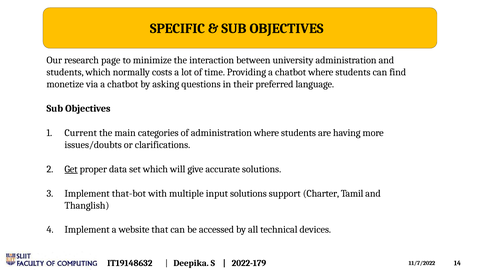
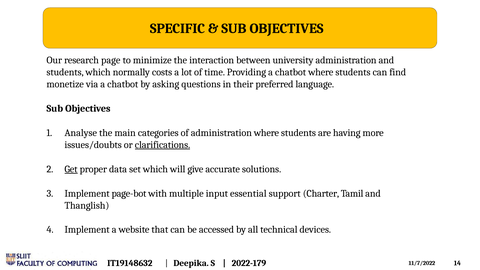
Current: Current -> Analyse (81, 133)
clarifications underline: none -> present (163, 145)
that-bot: that-bot -> page-bot (129, 193)
input solutions: solutions -> essential (248, 193)
